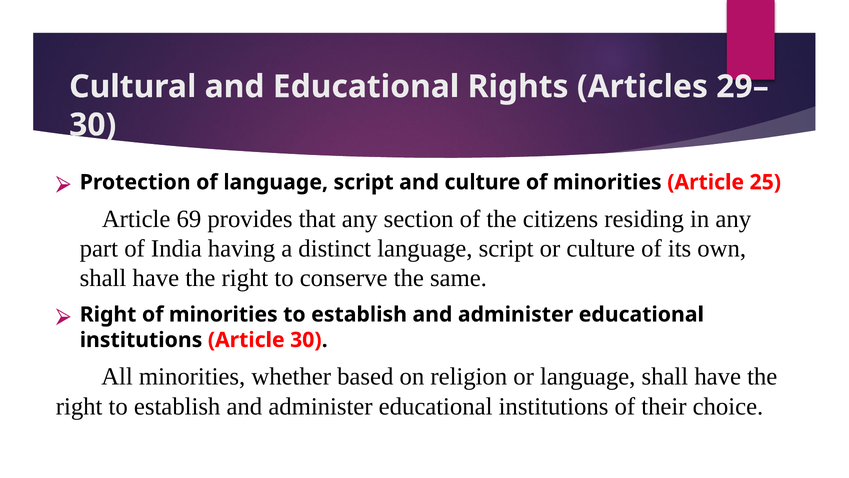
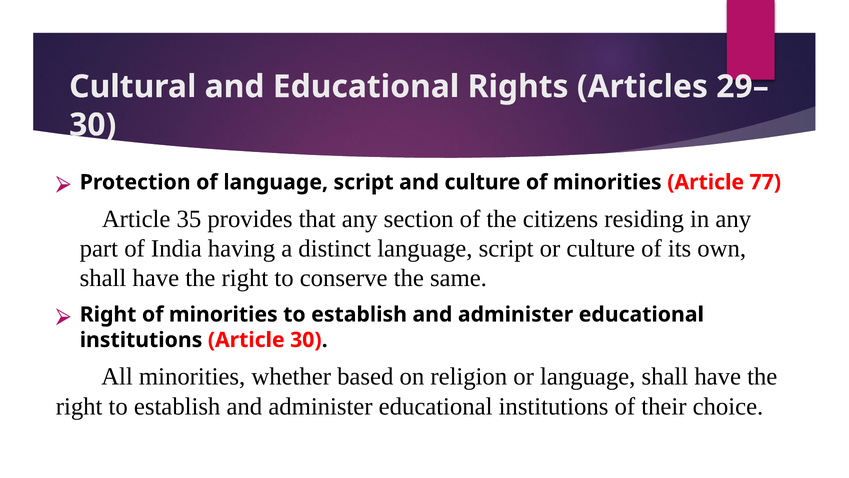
25: 25 -> 77 (765, 182)
69: 69 -> 35 (189, 219)
